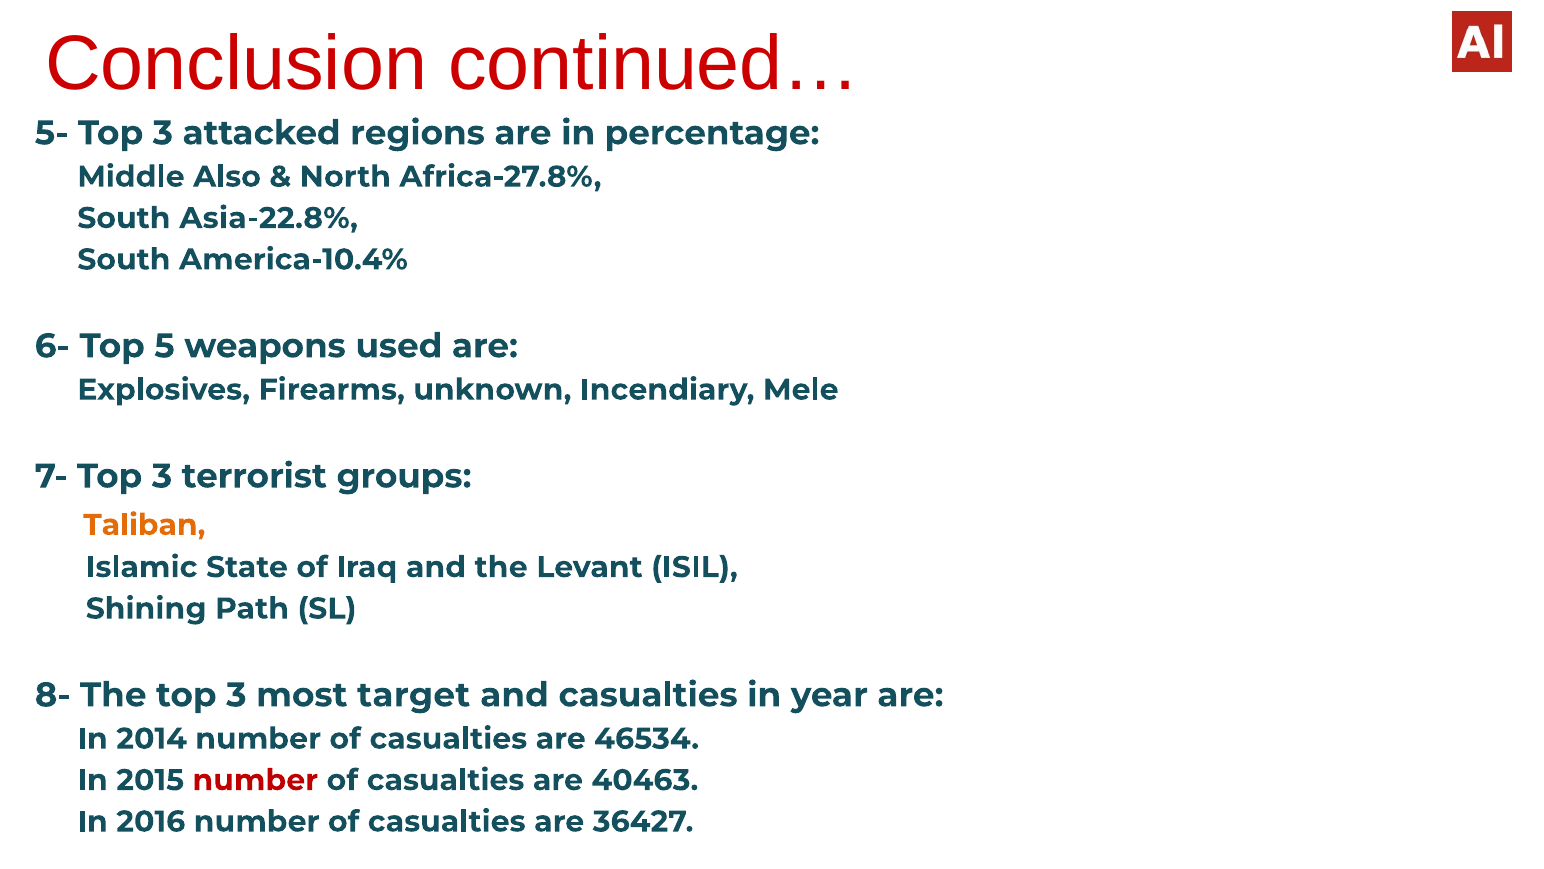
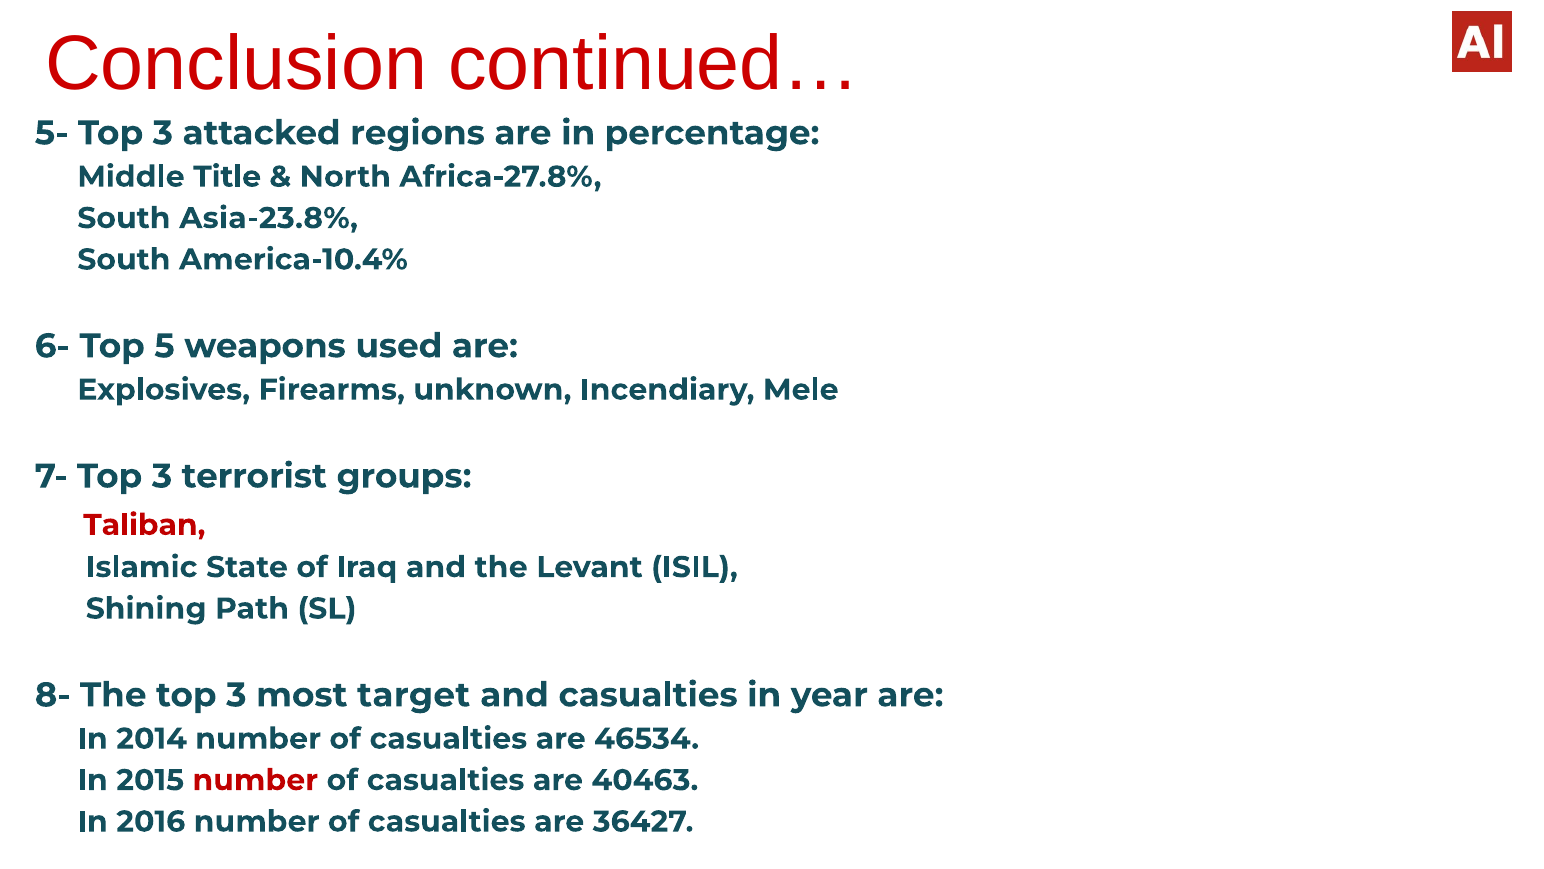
Also: Also -> Title (227, 177)
Asia-22.8%: Asia-22.8% -> Asia-23.8% (269, 218)
Taliban colour: orange -> red (144, 525)
